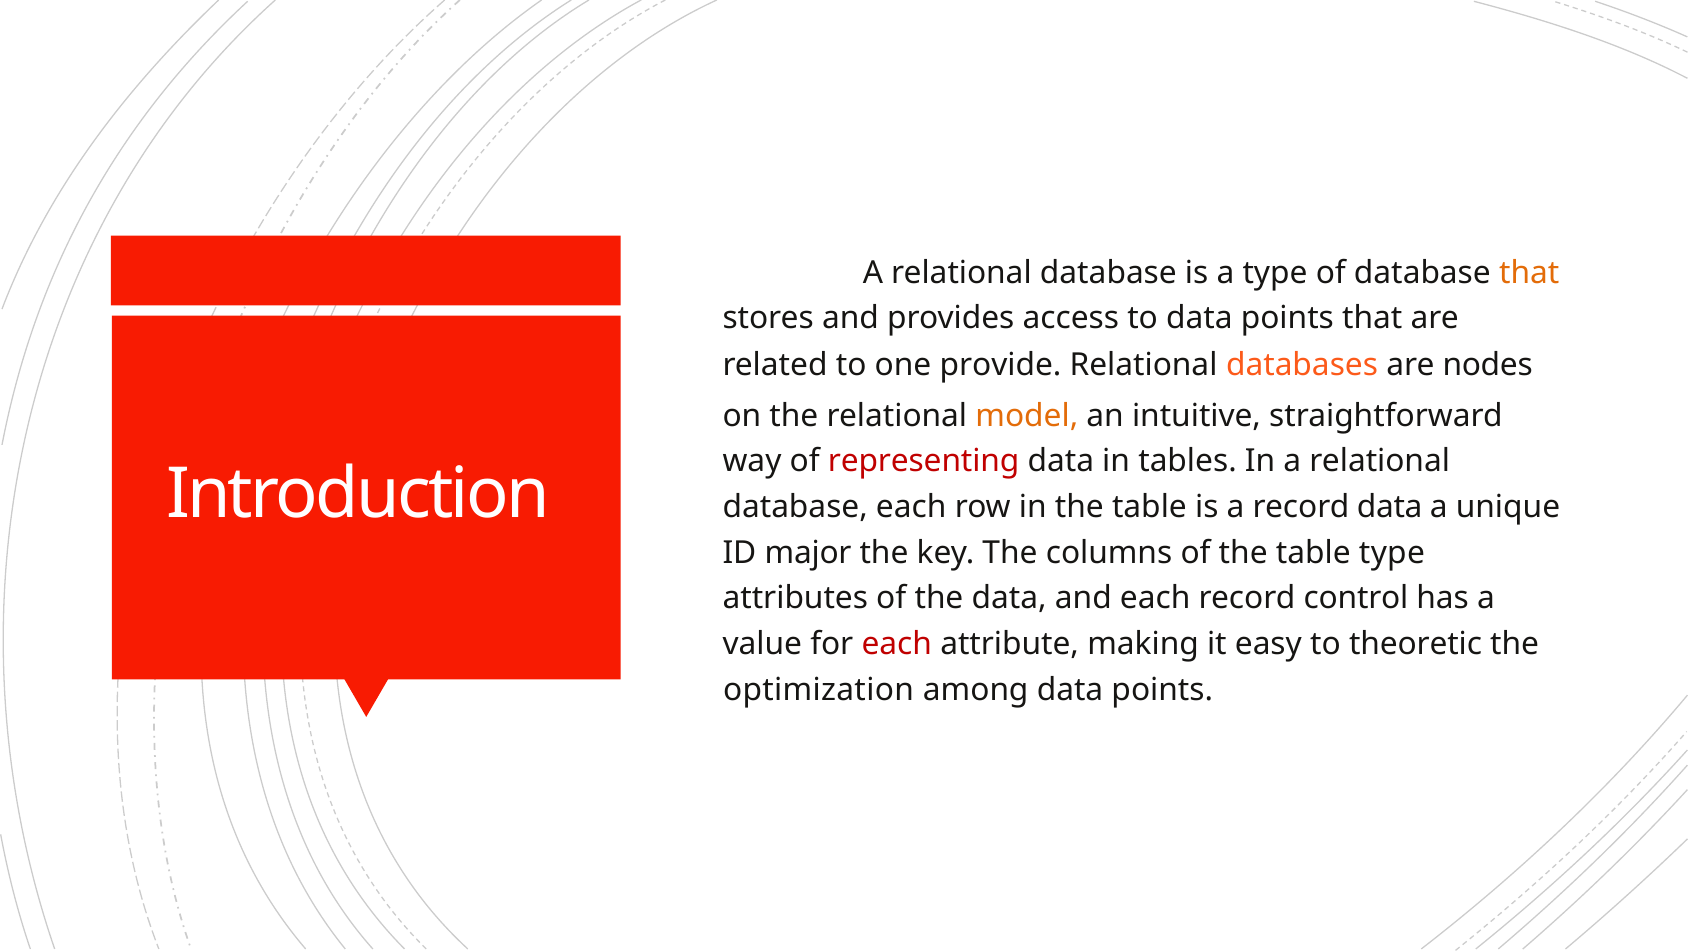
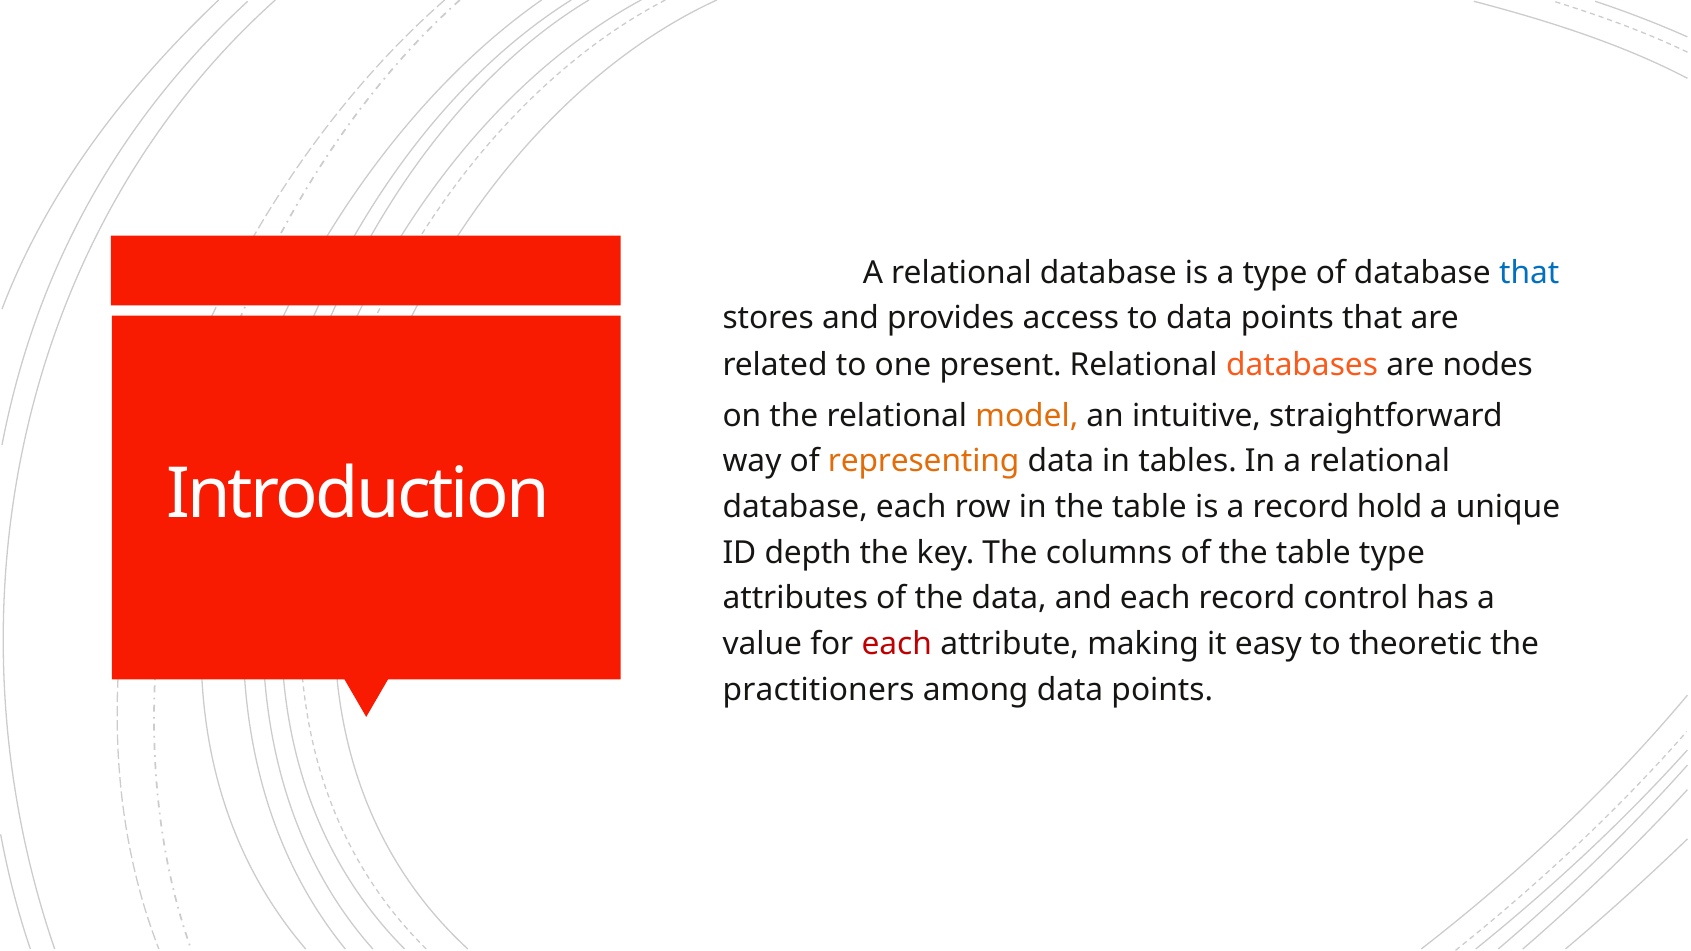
that colour: orange -> blue (1529, 273)
provide: provide -> present (1001, 365)
representing colour: red -> orange (924, 462)
record data: data -> hold (1390, 507)
major: major -> depth (808, 553)
optimization: optimization -> practitioners (819, 690)
